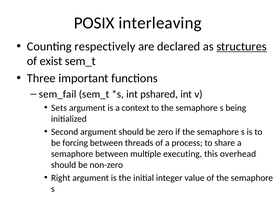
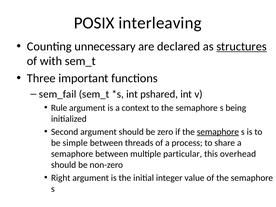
respectively: respectively -> unnecessary (105, 46)
exist: exist -> with (51, 61)
Sets: Sets -> Rule (59, 108)
semaphore underline: none -> present (218, 132)
forcing: forcing -> simple (75, 143)
executing: executing -> particular (183, 154)
